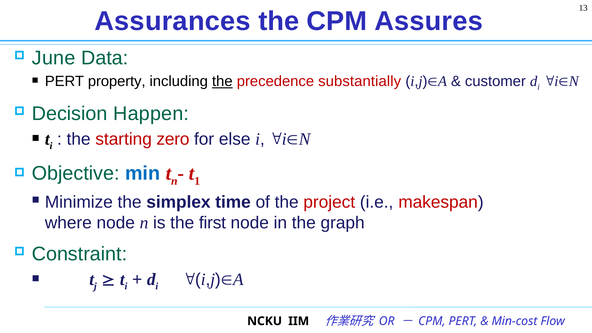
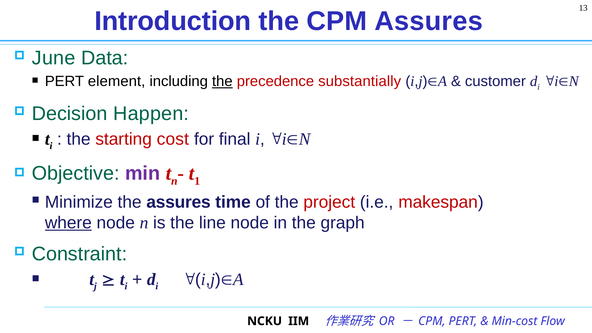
Assurances: Assurances -> Introduction (173, 21)
property: property -> element (117, 81)
zero: zero -> cost (173, 139)
else: else -> final (235, 139)
min colour: blue -> purple (143, 173)
the simplex: simplex -> assures (179, 202)
where underline: none -> present (68, 223)
first: first -> line (212, 223)
